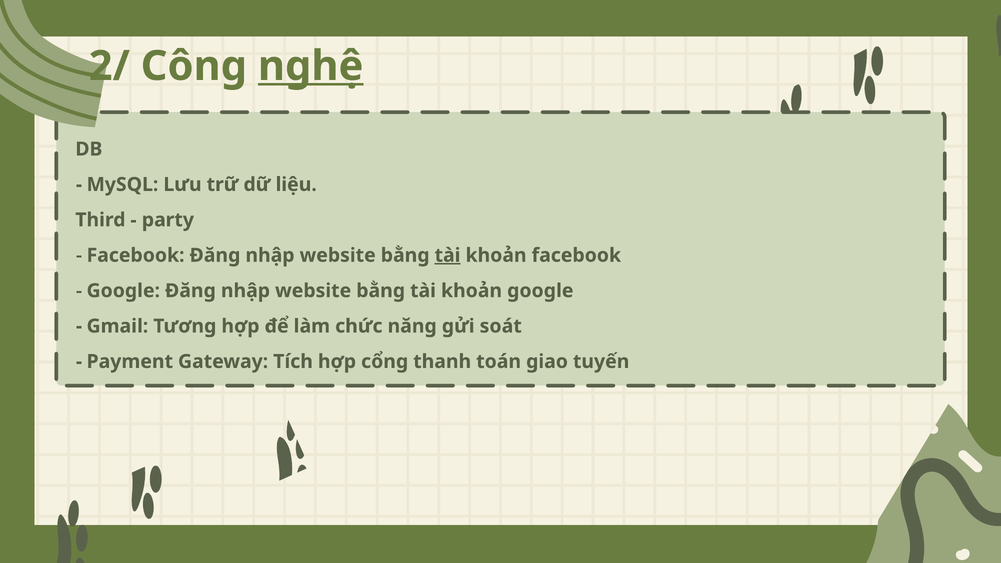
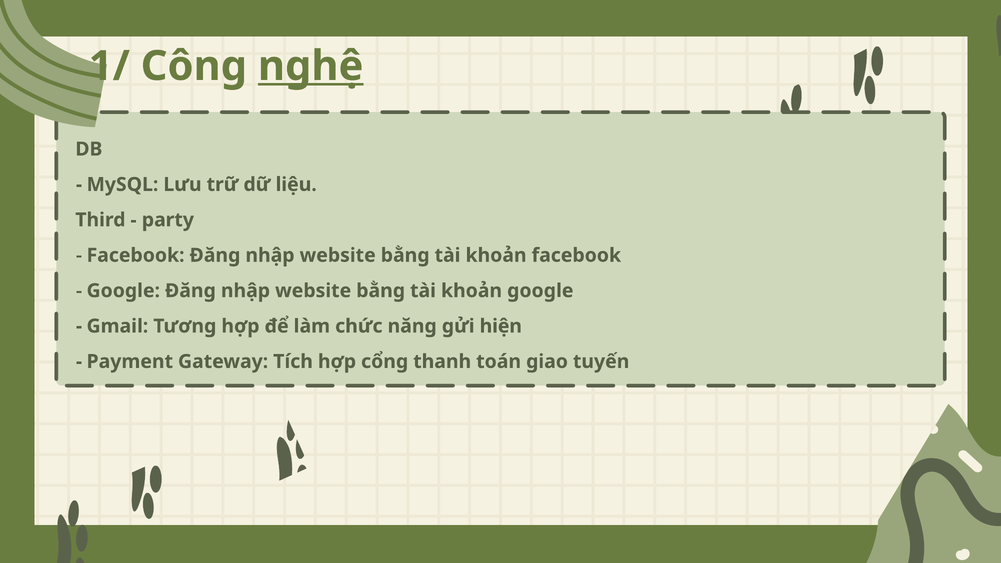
2/: 2/ -> 1/ (109, 66)
tài underline: present -> none (448, 255)
soát: soát -> hiện (501, 326)
